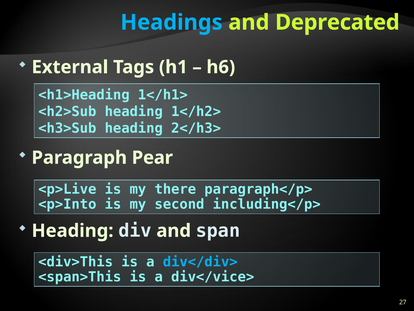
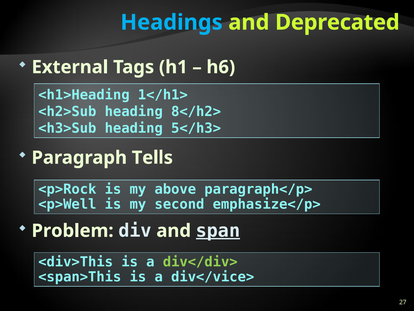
1</h2>: 1</h2> -> 8</h2> (196, 111)
2</h3>: 2</h3> -> 5</h3> (196, 128)
Pear: Pear -> Tells (152, 157)
<p>Live: <p>Live -> <p>Rock (67, 189)
there: there -> above (175, 189)
<p>Into: <p>Into -> <p>Well (67, 204)
including</p>: including</p> -> emphasize</p> (267, 204)
Heading: Heading -> Problem (73, 230)
span underline: none -> present (218, 230)
div</div> colour: light blue -> light green (200, 261)
